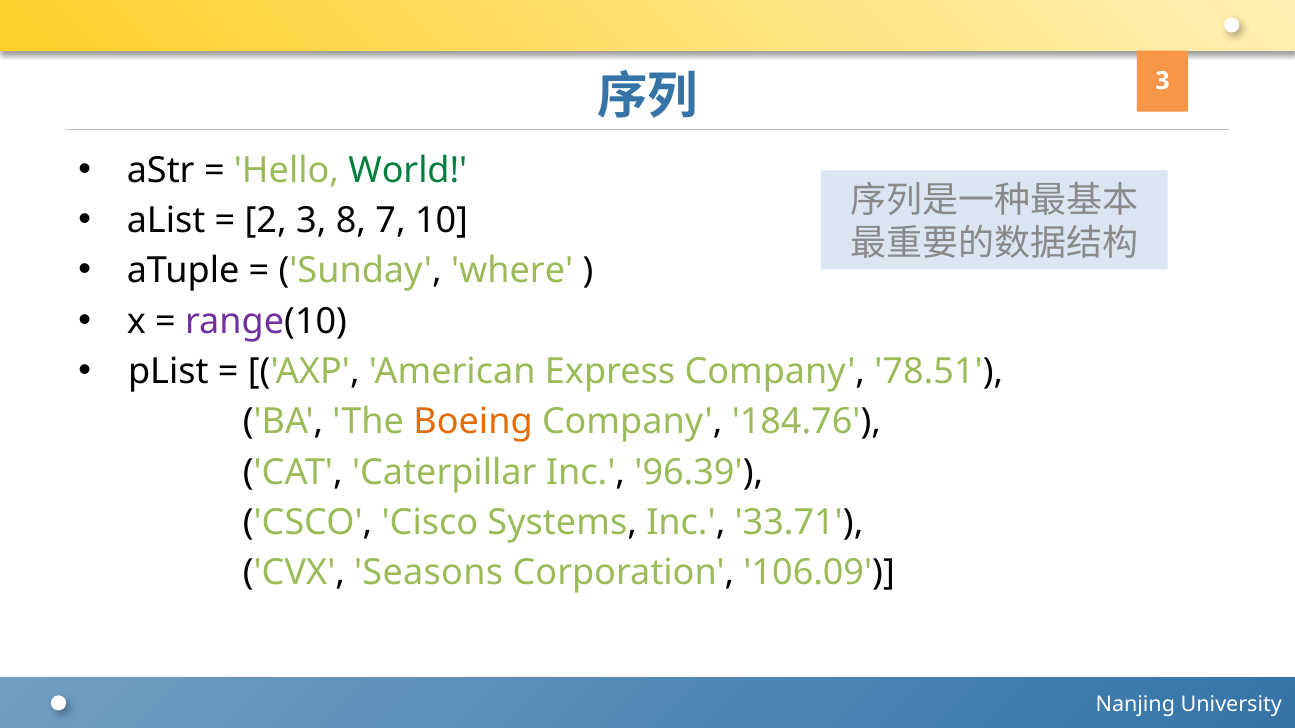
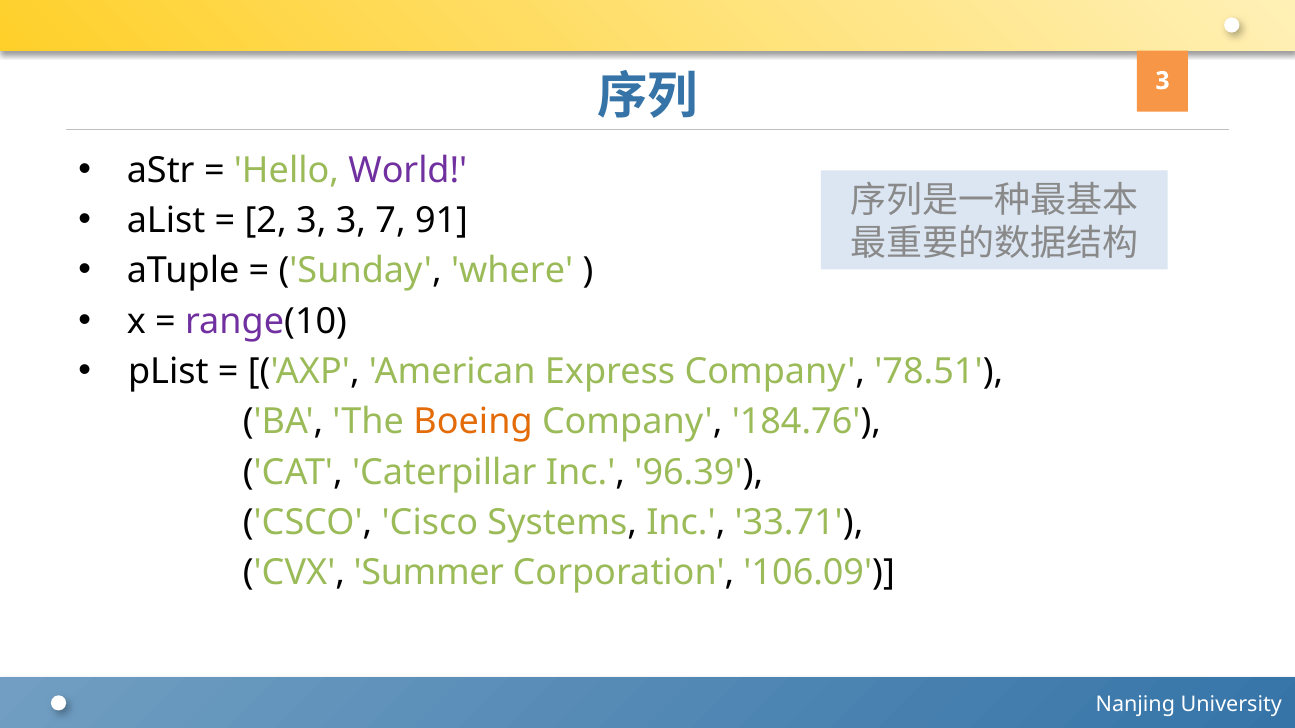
World colour: green -> purple (408, 170)
3 8: 8 -> 3 (351, 221)
10: 10 -> 91 (442, 221)
Seasons: Seasons -> Summer (429, 573)
